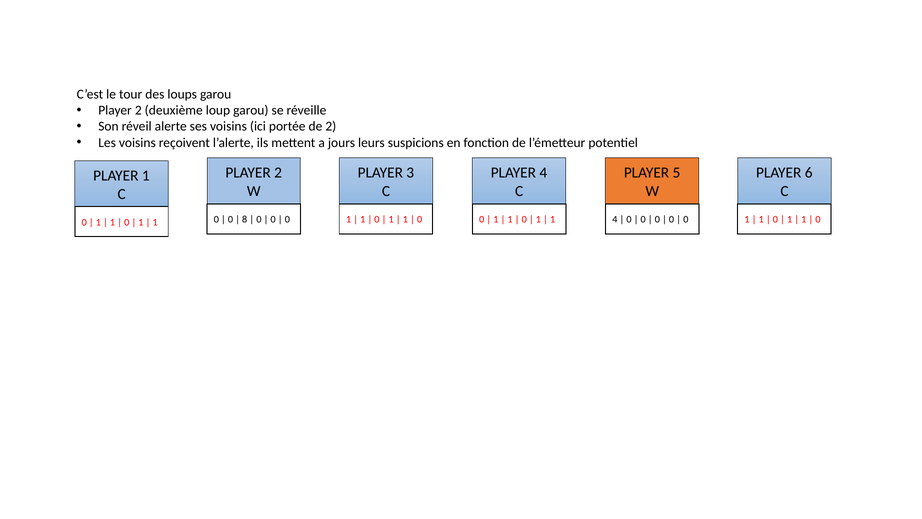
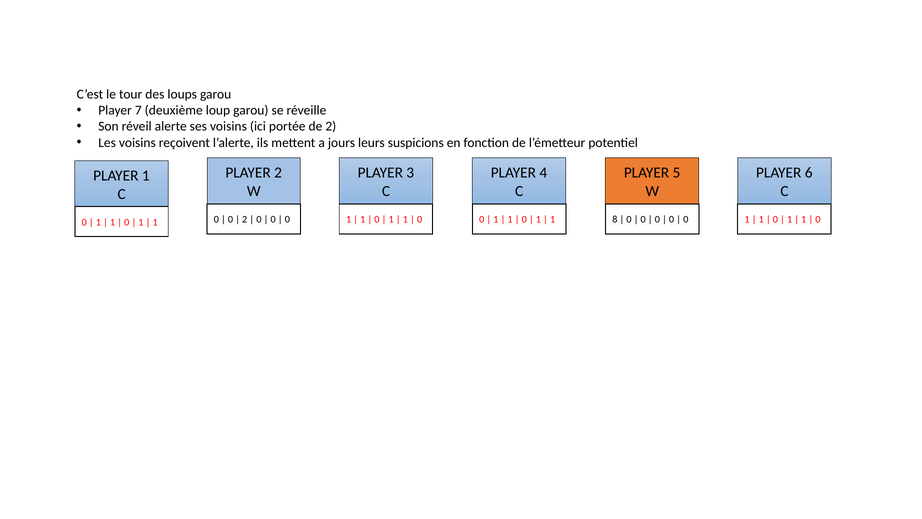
2: 2 -> 7 (138, 110)
8: 8 -> 2 (245, 219)
1 4: 4 -> 8 (615, 219)
